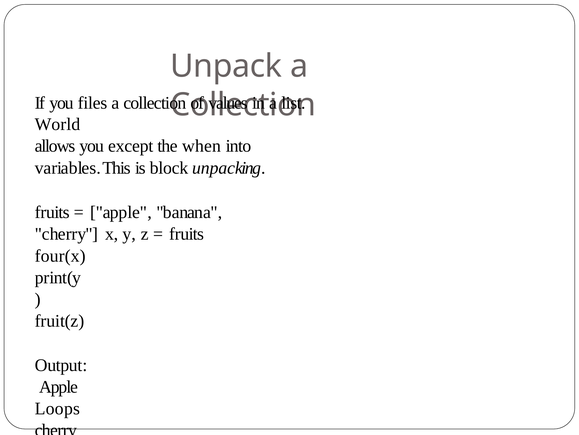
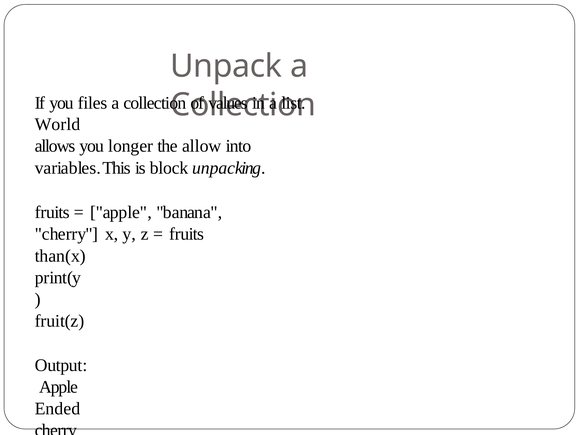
except: except -> longer (131, 146)
when: when -> allow (202, 146)
four(x: four(x -> than(x (60, 256)
Loops: Loops -> Ended (57, 408)
